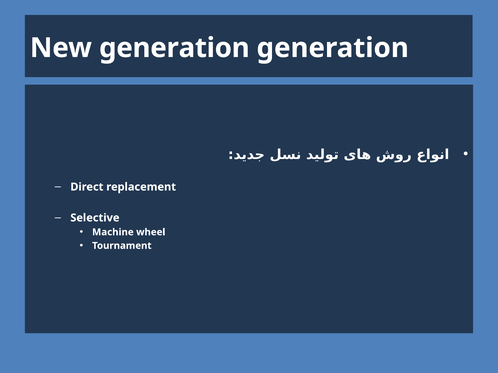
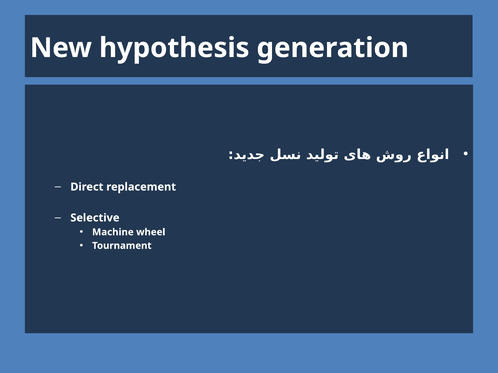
New generation: generation -> hypothesis (174, 48)
